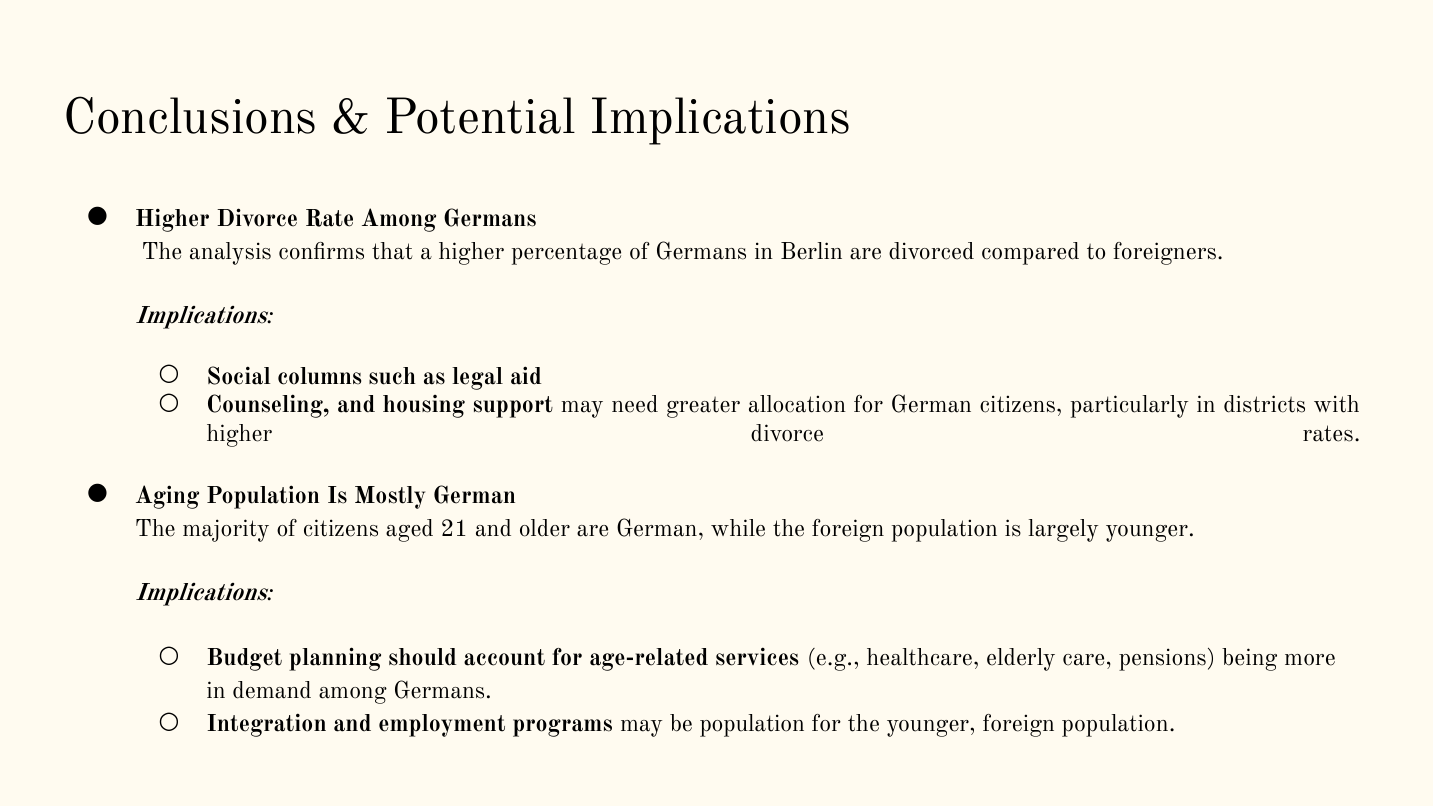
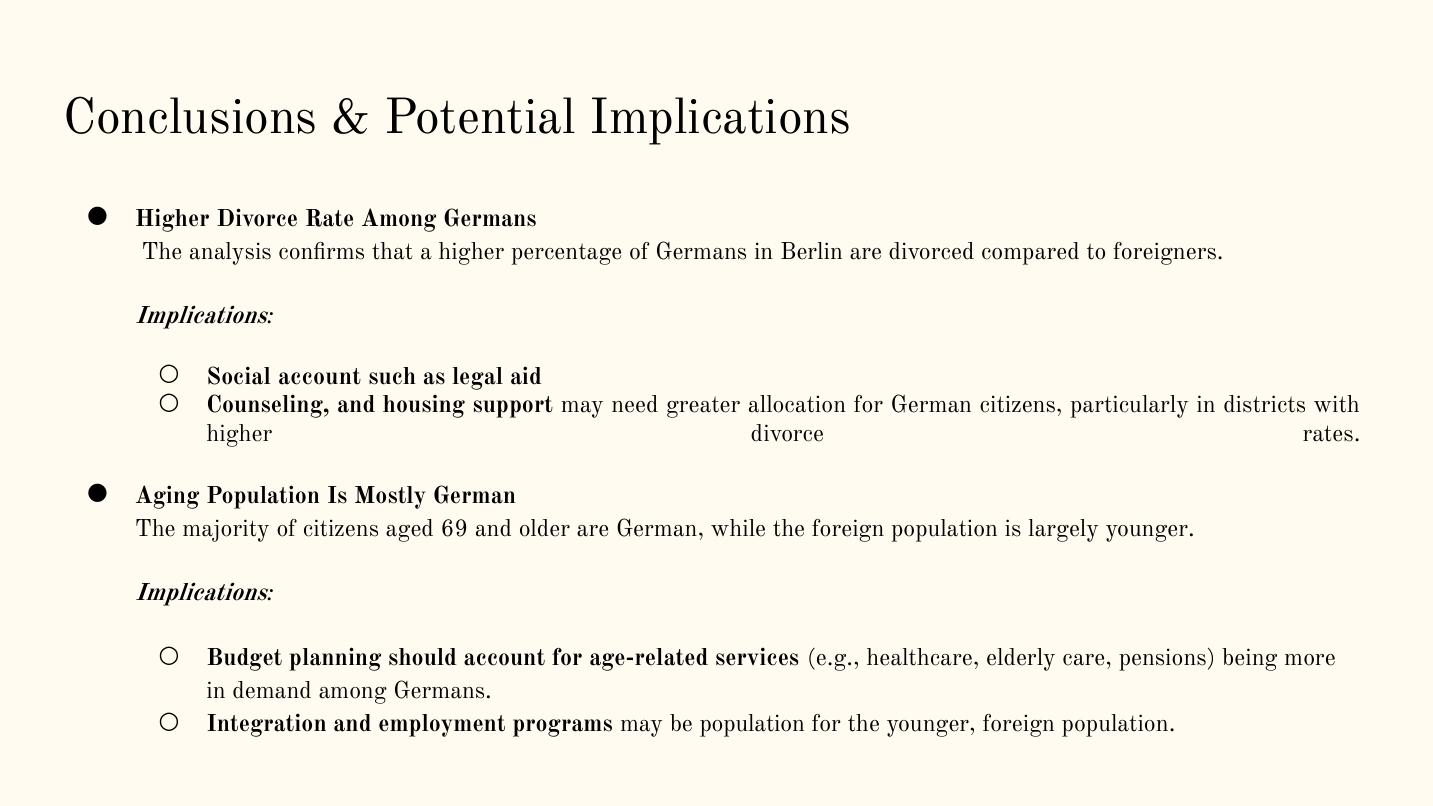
Social columns: columns -> account (320, 376)
21: 21 -> 69 (454, 528)
